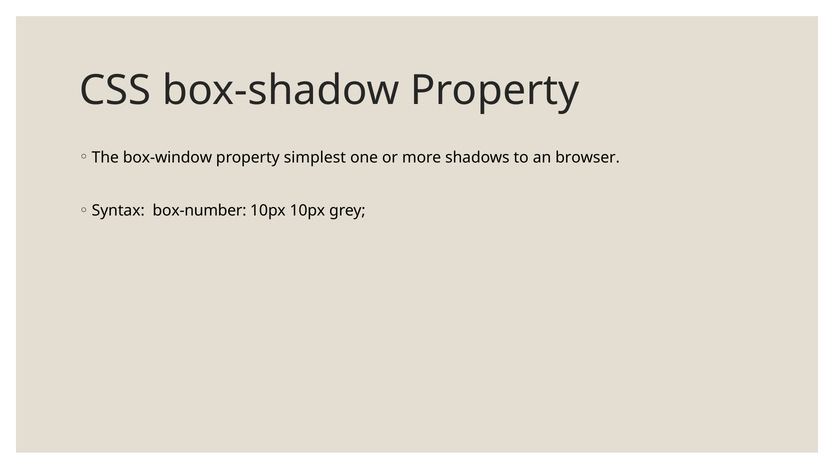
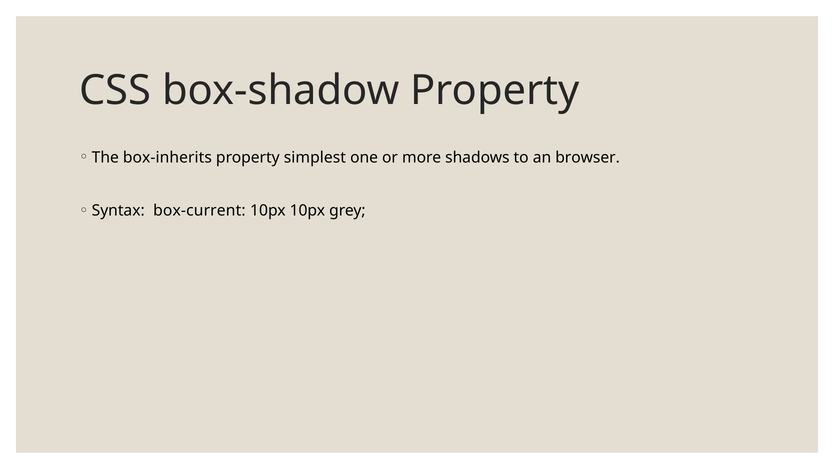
box-window: box-window -> box-inherits (167, 157)
box-number: box-number -> box-current (199, 211)
